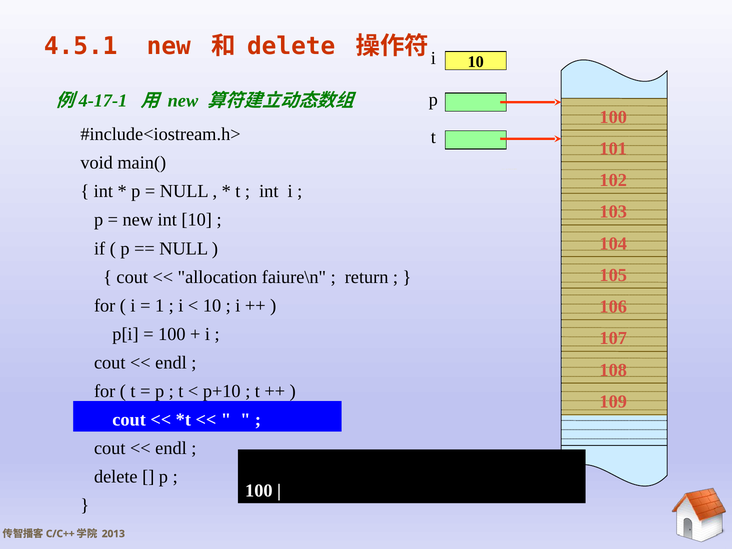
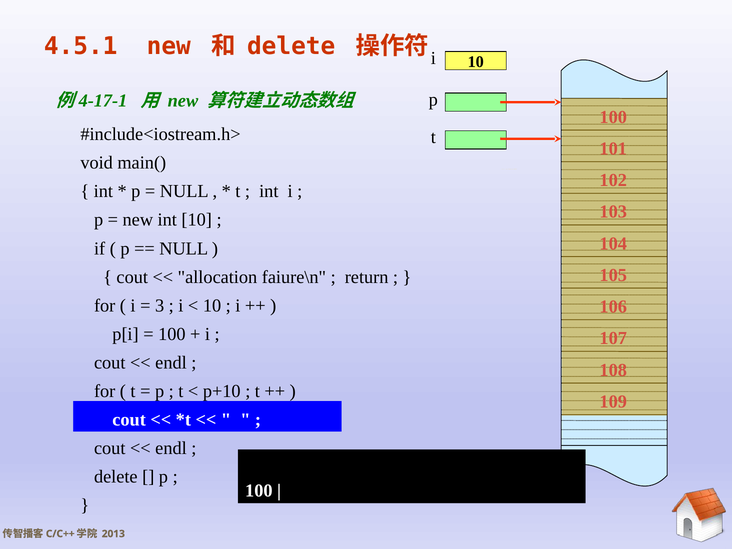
1: 1 -> 3 (160, 306)
